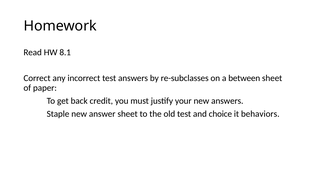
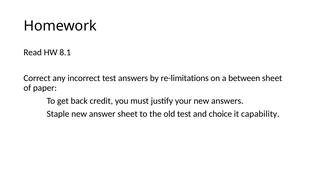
re-subclasses: re-subclasses -> re-limitations (185, 78)
behaviors: behaviors -> capability (260, 114)
